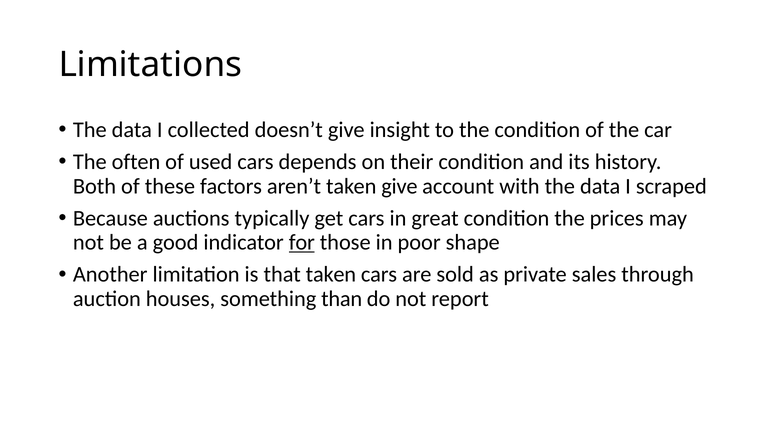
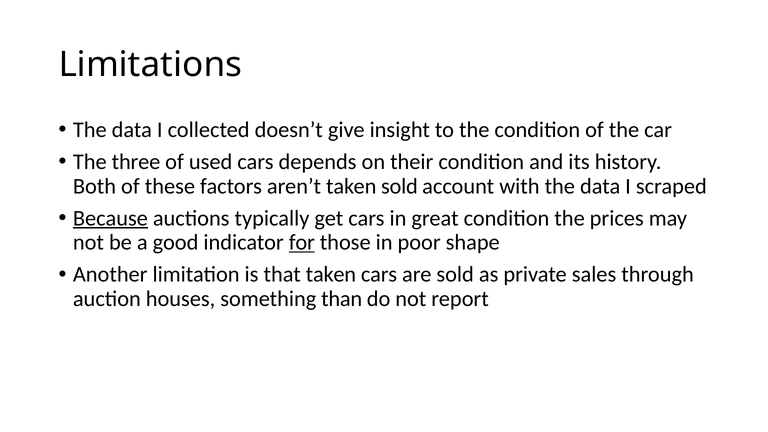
often: often -> three (136, 162)
taken give: give -> sold (399, 186)
Because underline: none -> present (110, 218)
